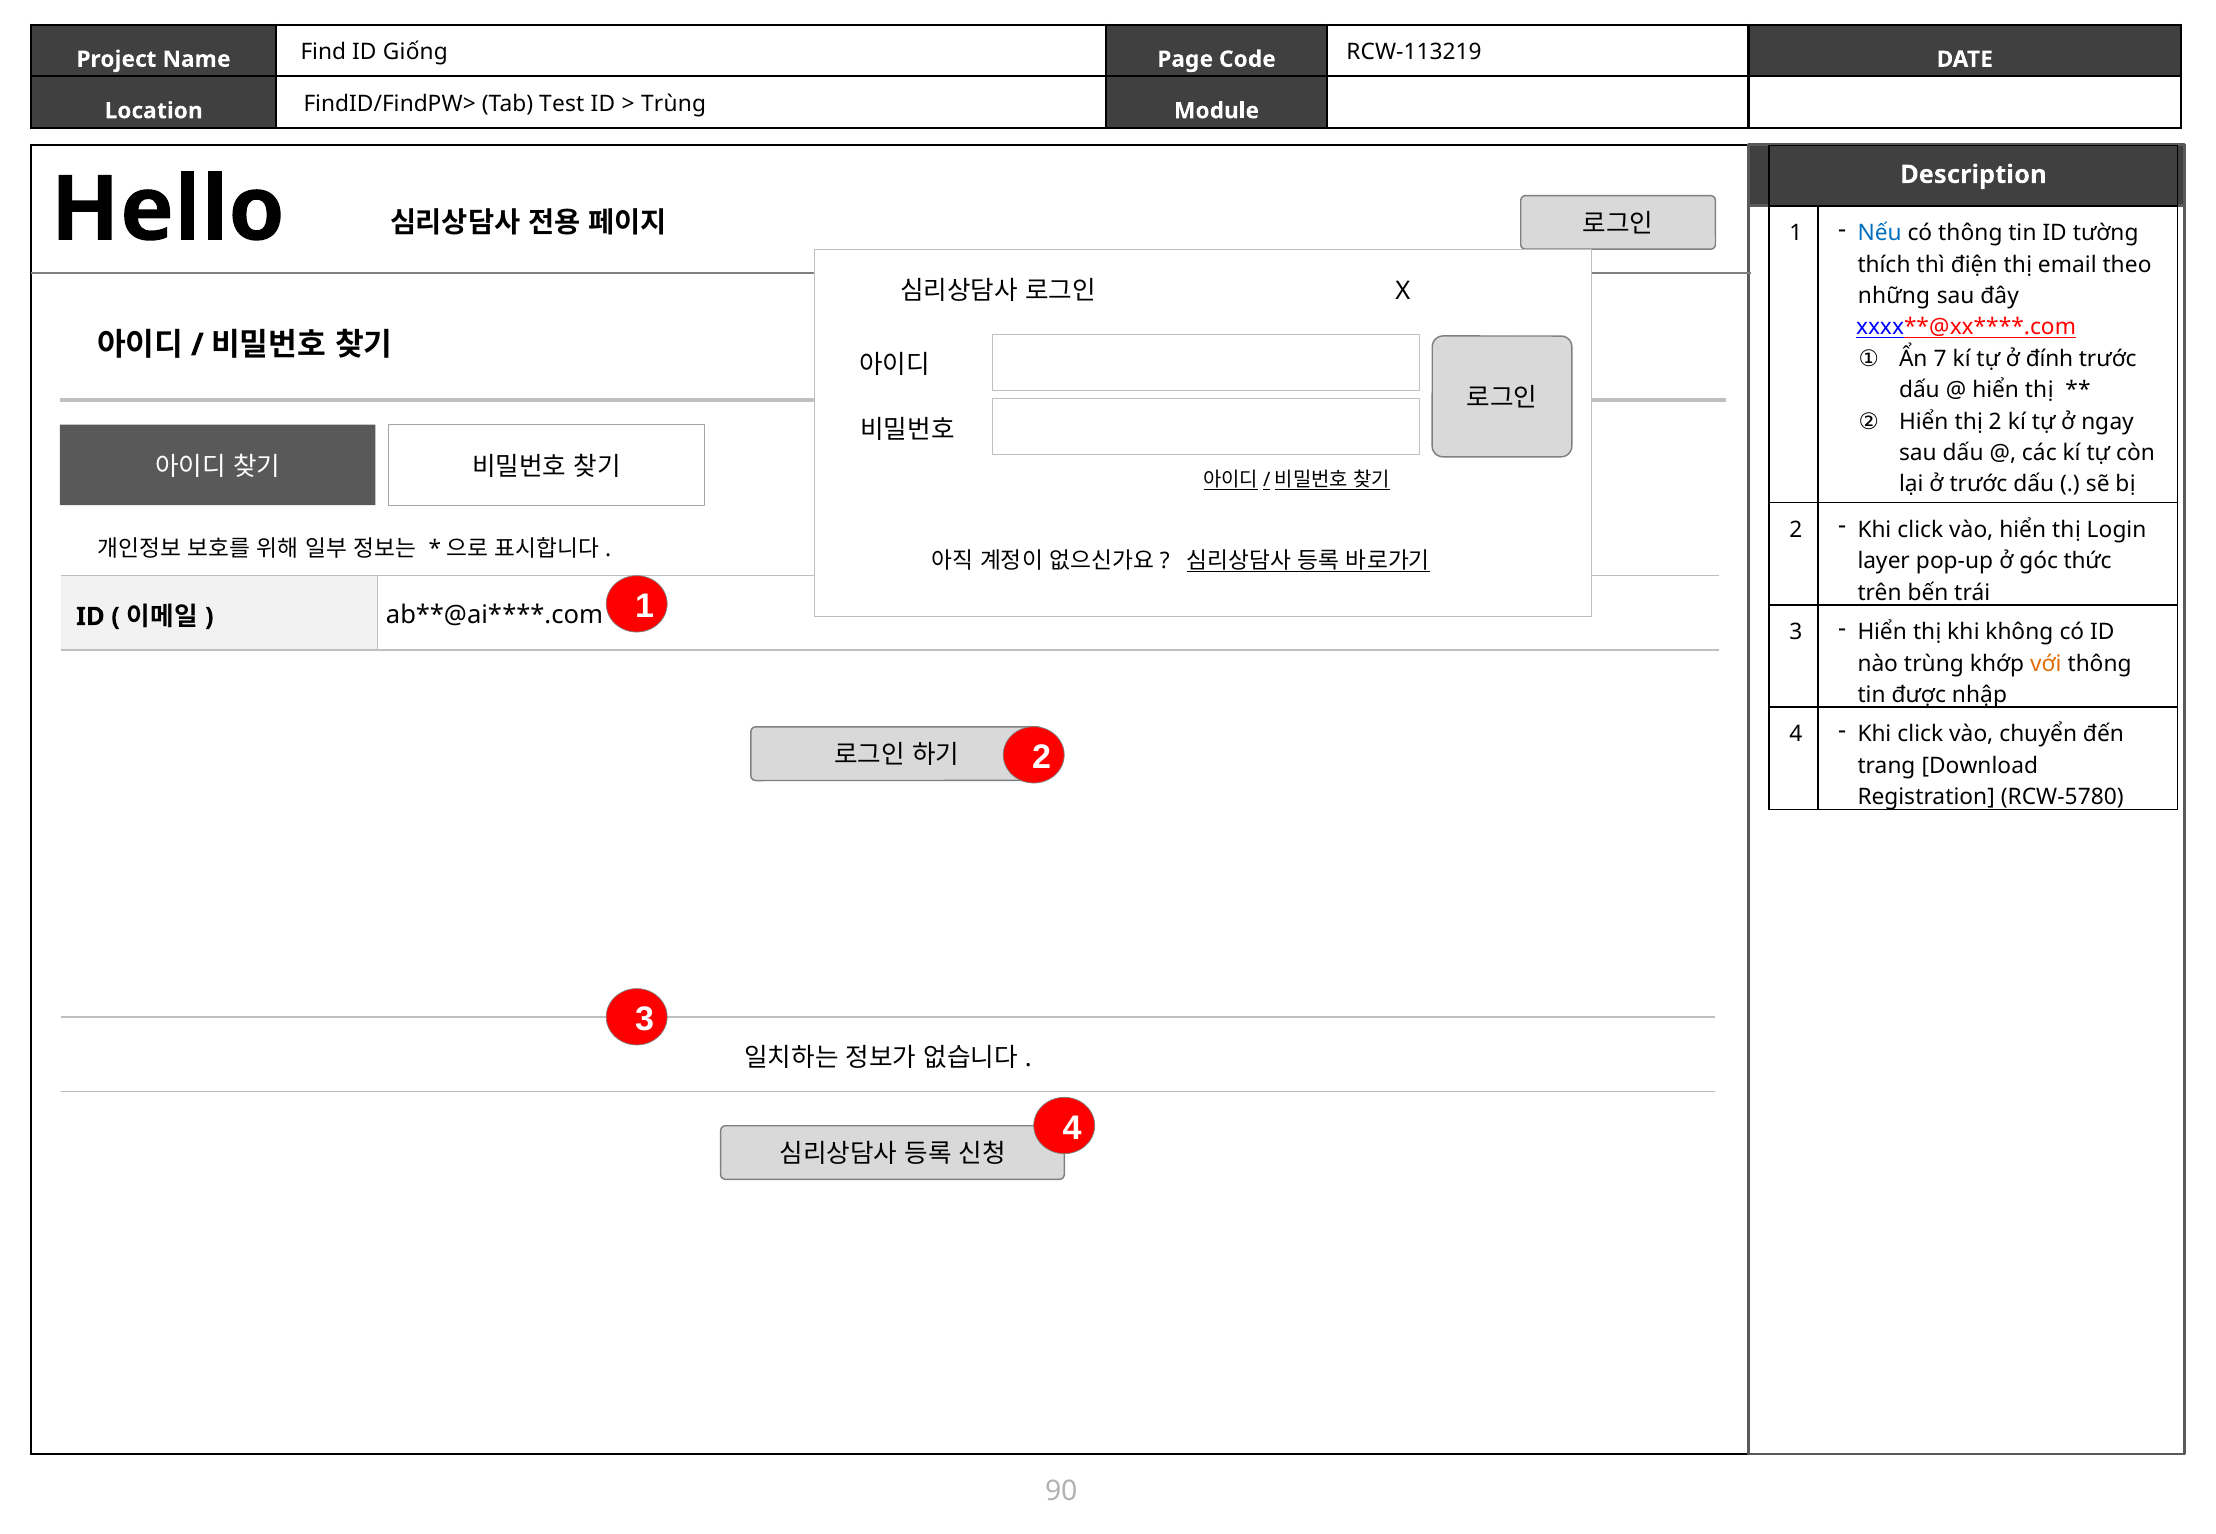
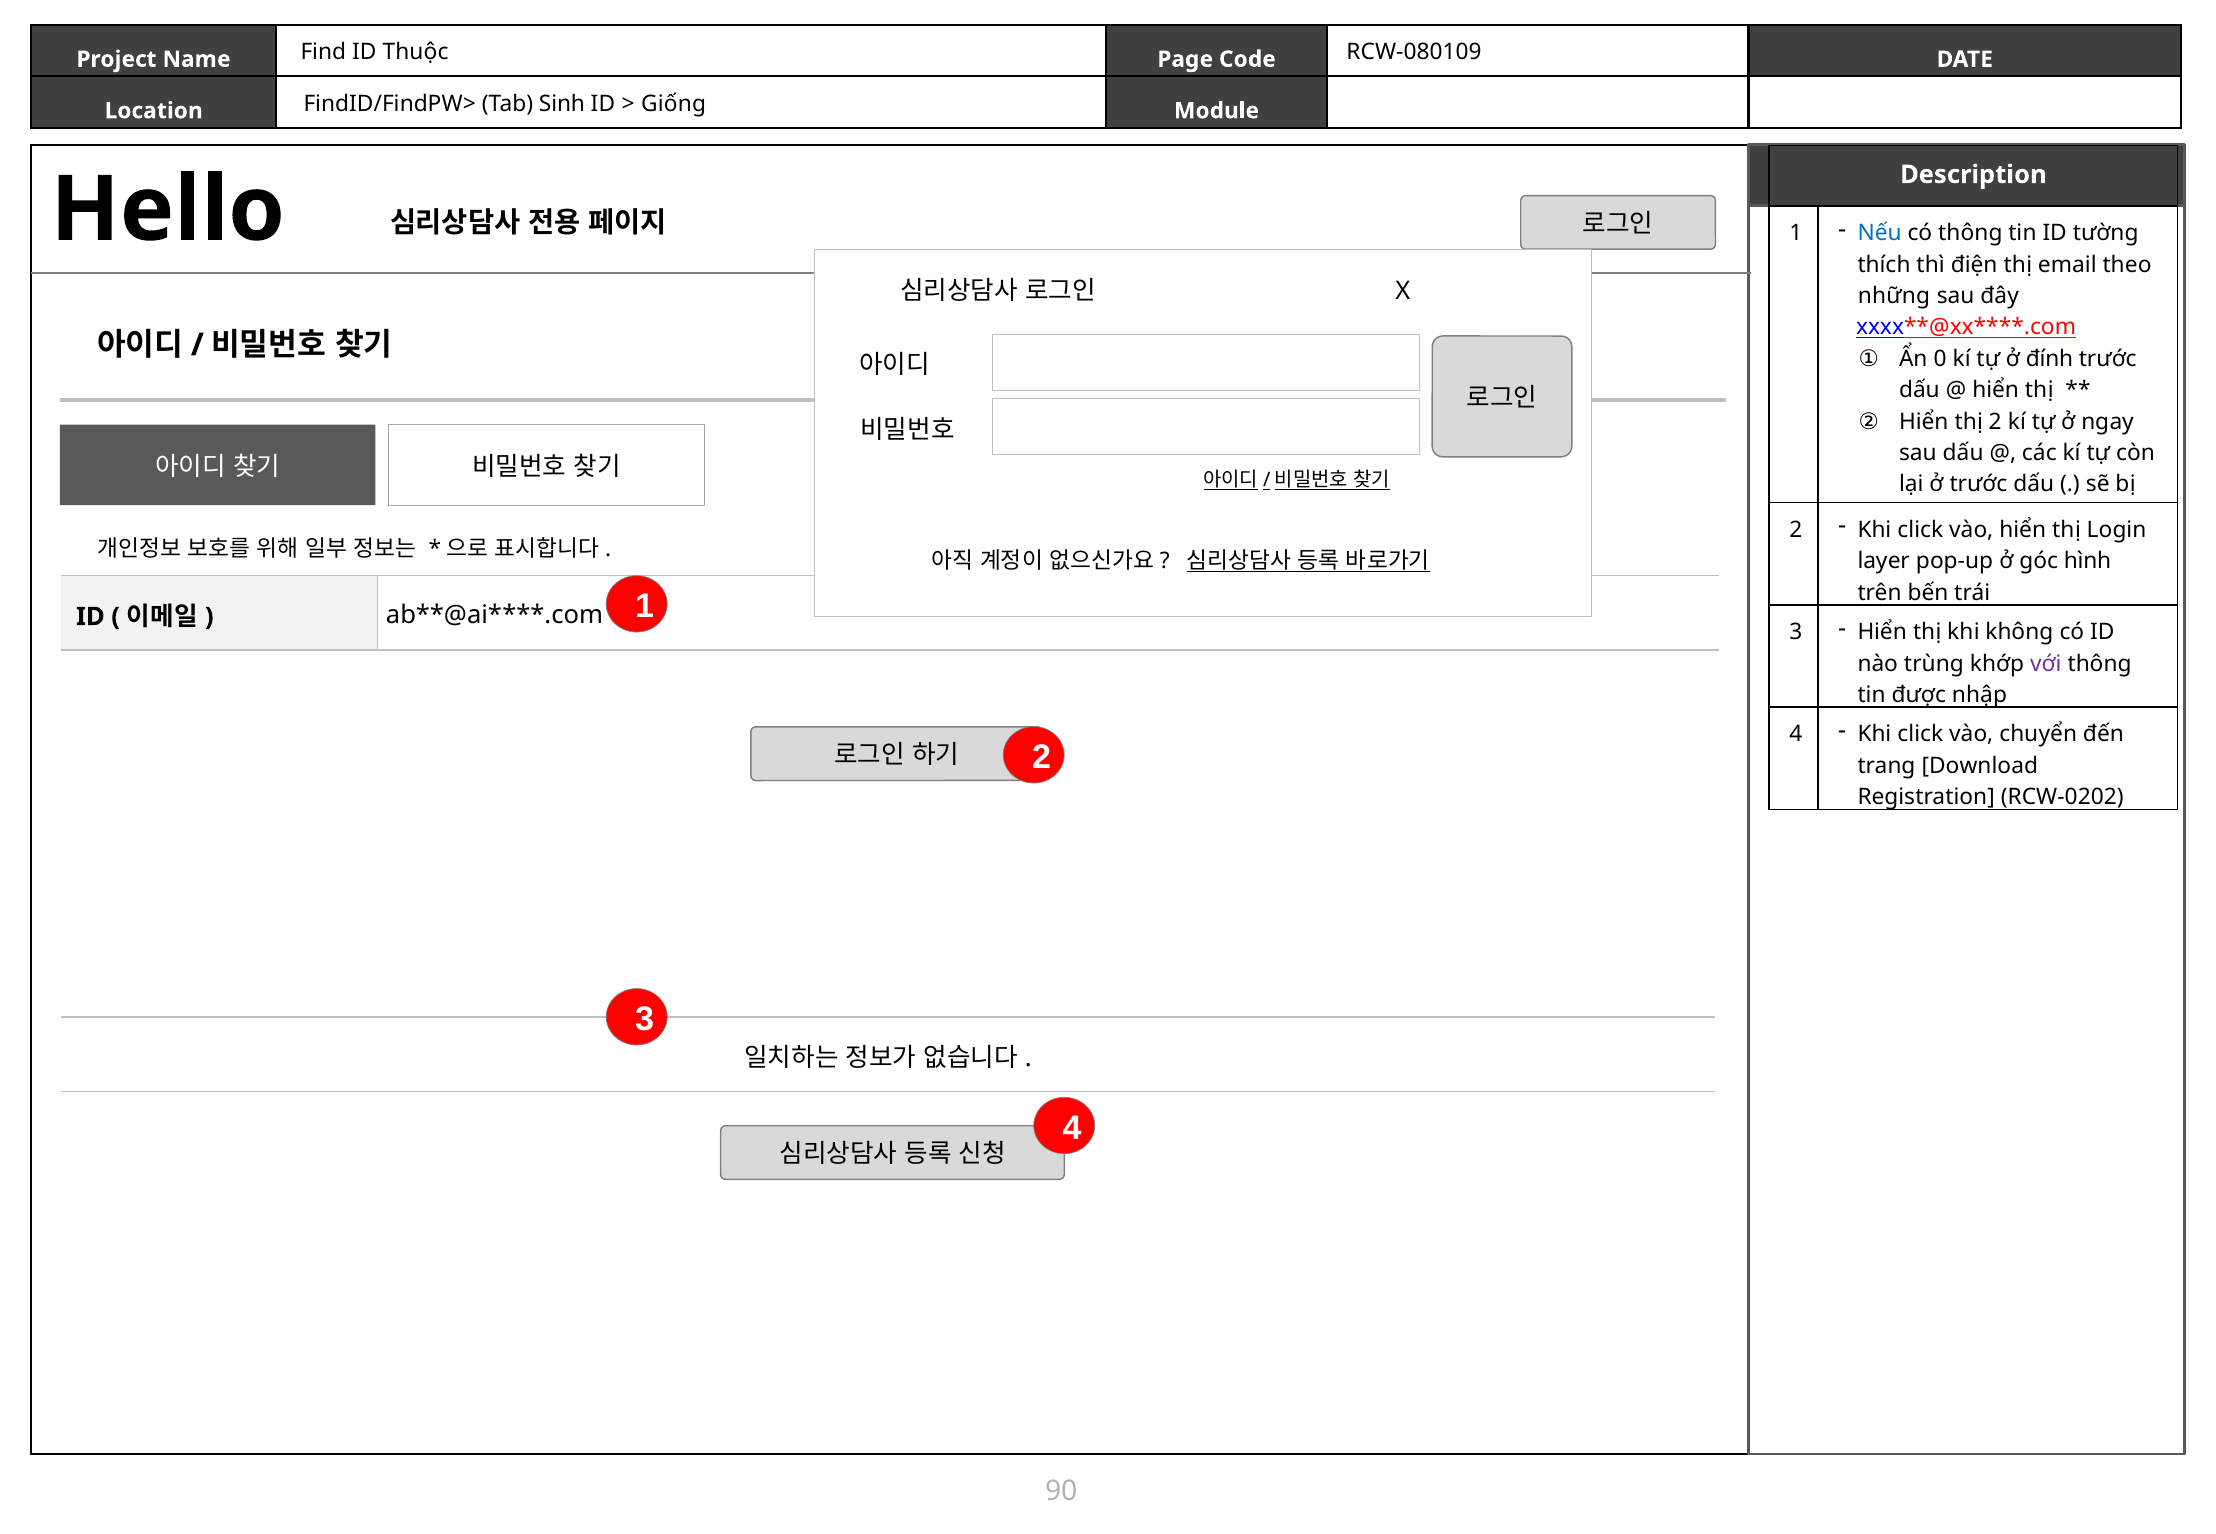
Giống: Giống -> Thuộc (415, 52)
RCW-113219: RCW-113219 -> RCW-080109 (1414, 52)
Test: Test -> Sinh (562, 104)
Trùng: Trùng -> Giống (674, 104)
7: 7 -> 0 (1940, 359)
thức: thức -> hình (2088, 561)
với colour: orange -> purple (2046, 664)
RCW-5780: RCW-5780 -> RCW-0202 (2062, 797)
